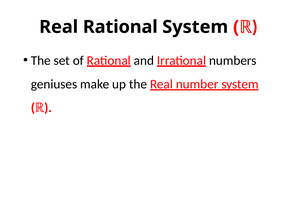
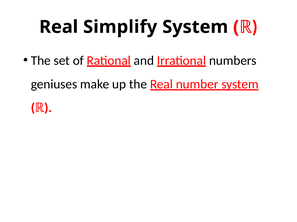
Real Rational: Rational -> Simplify (120, 27)
